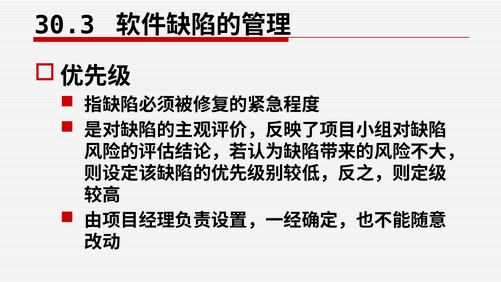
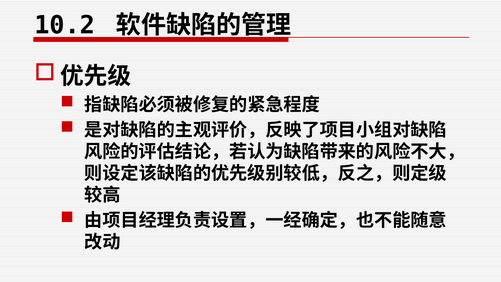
30.3: 30.3 -> 10.2 (65, 25)
